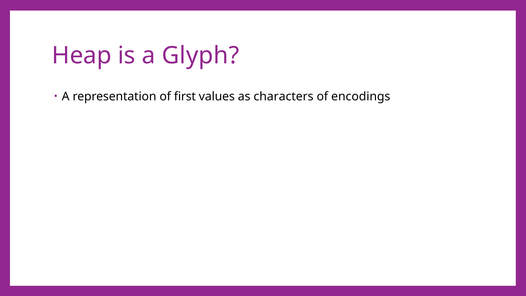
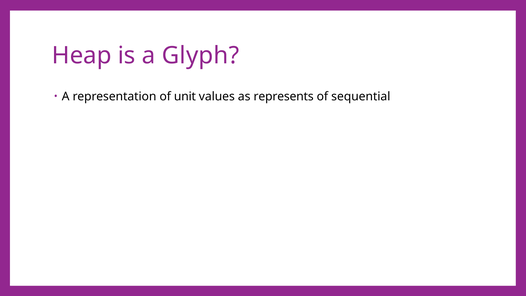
first: first -> unit (185, 97)
characters: characters -> represents (284, 97)
encodings: encodings -> sequential (361, 97)
